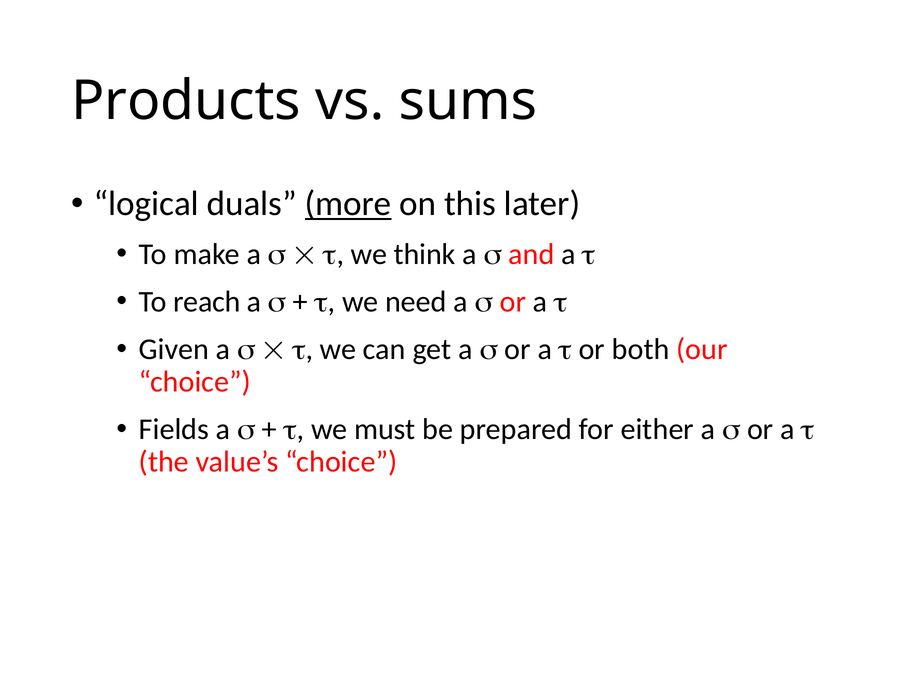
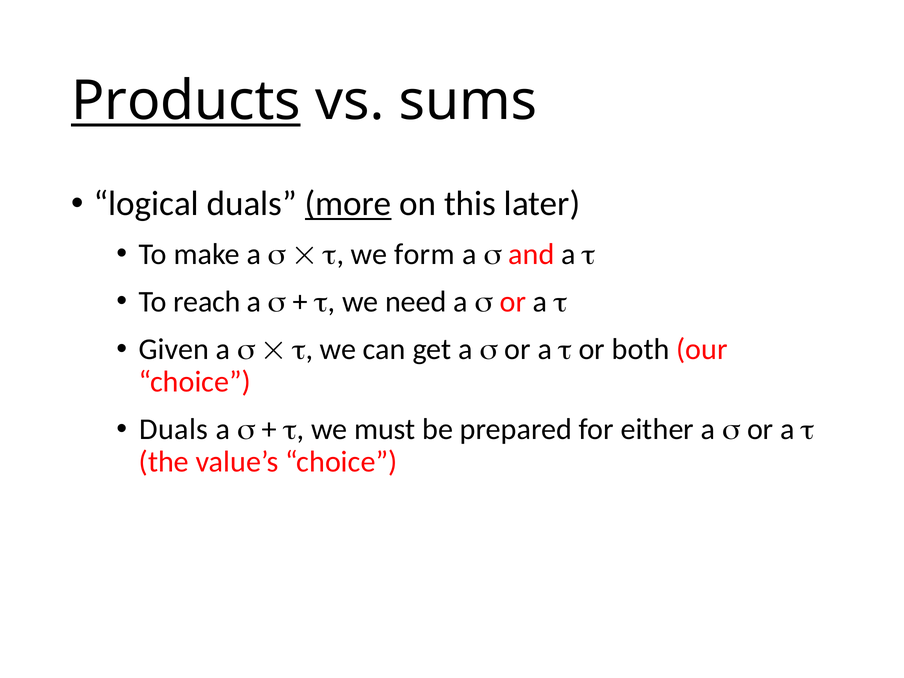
Products underline: none -> present (186, 101)
think: think -> form (425, 254)
Fields: Fields -> Duals (174, 429)
